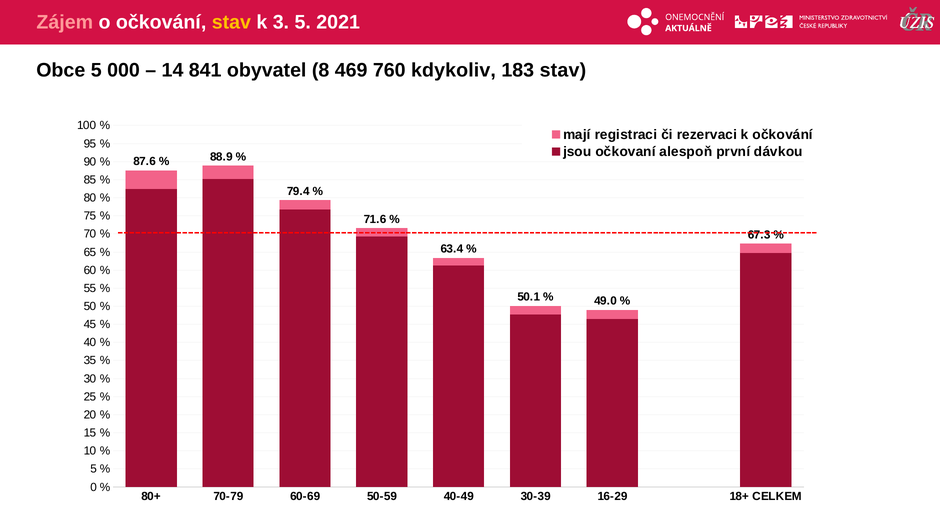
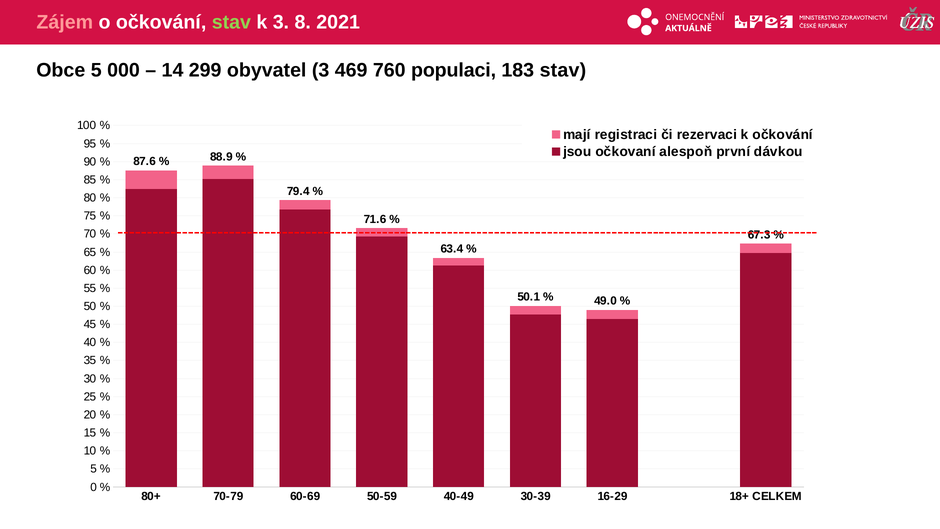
stav colour: yellow -> light green (231, 22)
3 5: 5 -> 8 (303, 22)
841: 841 -> 299 (205, 70)
obyvatel 8: 8 -> 3 (321, 70)
kdykoliv: kdykoliv -> populaci (454, 70)
